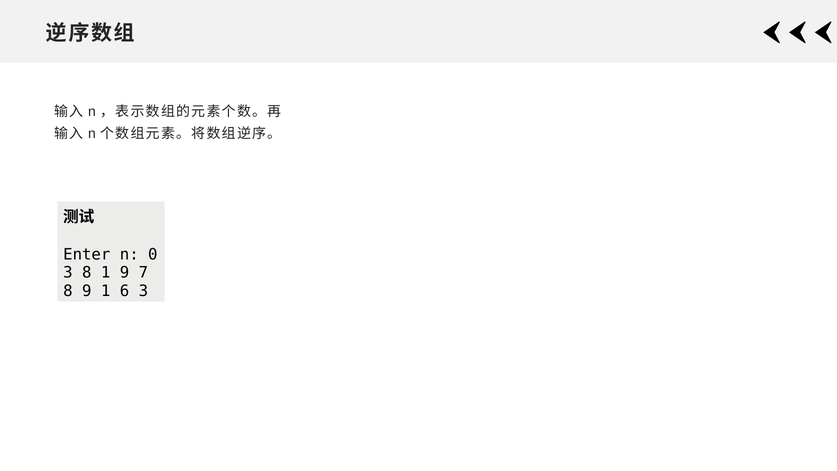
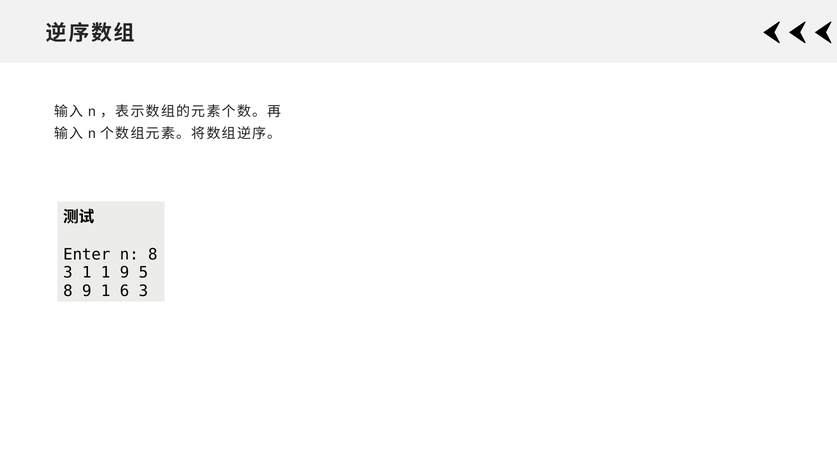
n 0: 0 -> 8 (153, 254)
3 8: 8 -> 1 (87, 273)
7: 7 -> 5 (143, 273)
